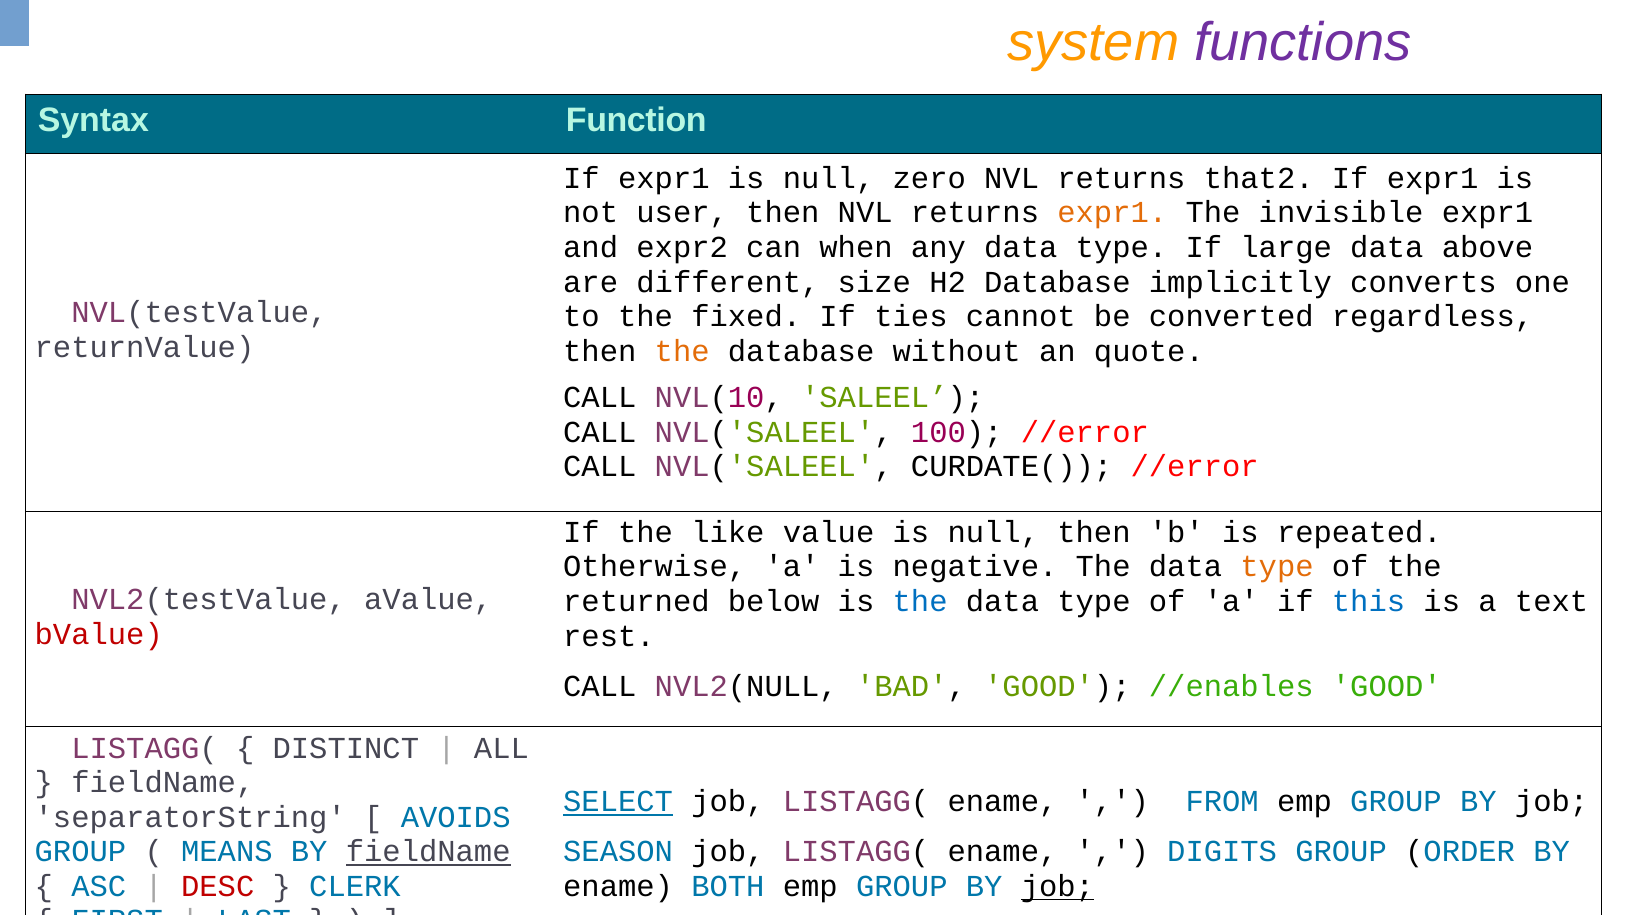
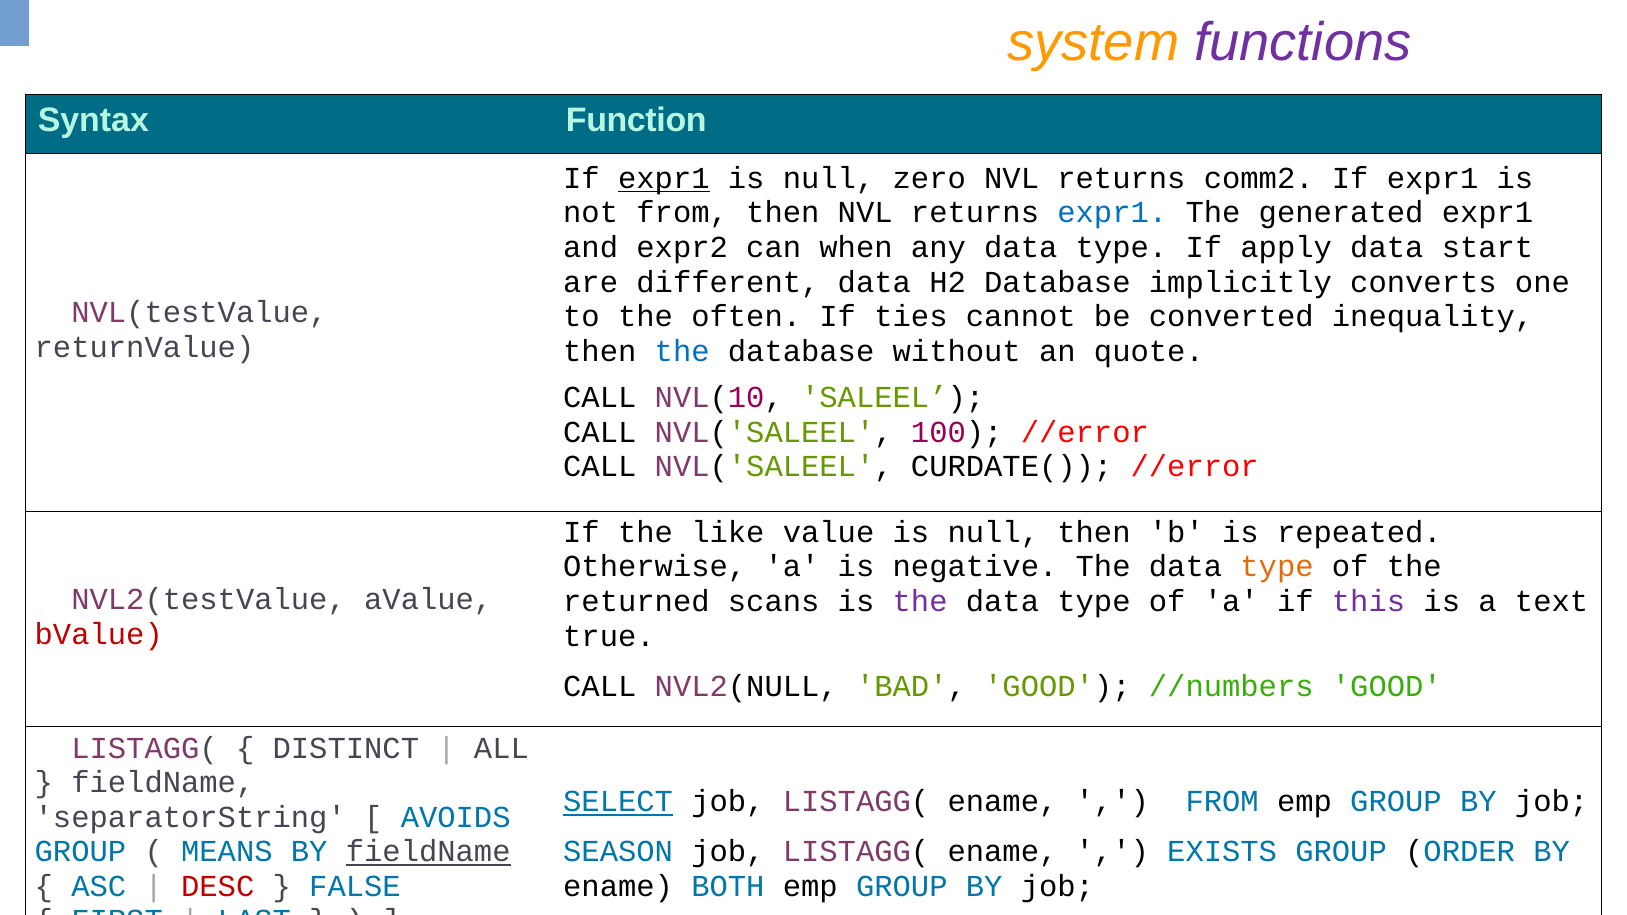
expr1 underline: none -> present (664, 178)
that2: that2 -> comm2 (1259, 178)
not user: user -> from (682, 213)
expr1 colour: orange -> blue (1112, 213)
invisible: invisible -> generated (1341, 213)
large: large -> apply (1286, 248)
above: above -> start (1488, 248)
different size: size -> data (874, 282)
fixed: fixed -> often (746, 317)
regardless: regardless -> inequality (1433, 317)
the colour: orange -> blue (682, 351)
below: below -> scans (774, 602)
the colour: blue -> purple (920, 602)
this colour: blue -> purple (1369, 602)
rest: rest -> true (609, 636)
//enables: //enables -> //numbers (1231, 686)
DIGITS: DIGITS -> EXISTS (1222, 852)
CLERK: CLERK -> FALSE (355, 887)
job underline: present -> none (1057, 887)
